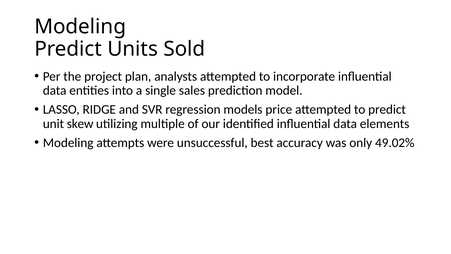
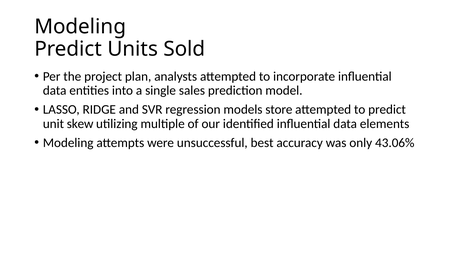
price: price -> store (279, 109)
49.02%: 49.02% -> 43.06% (395, 142)
